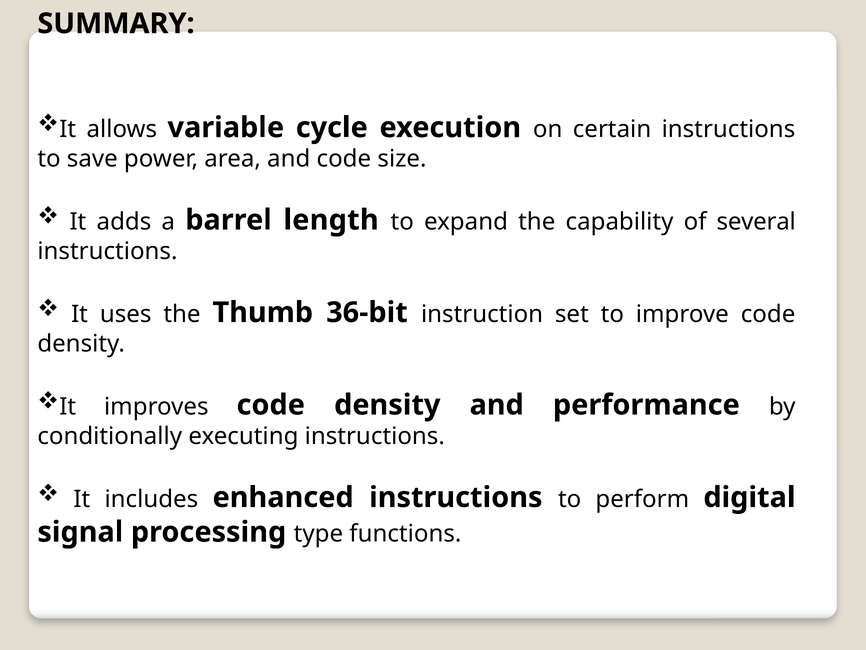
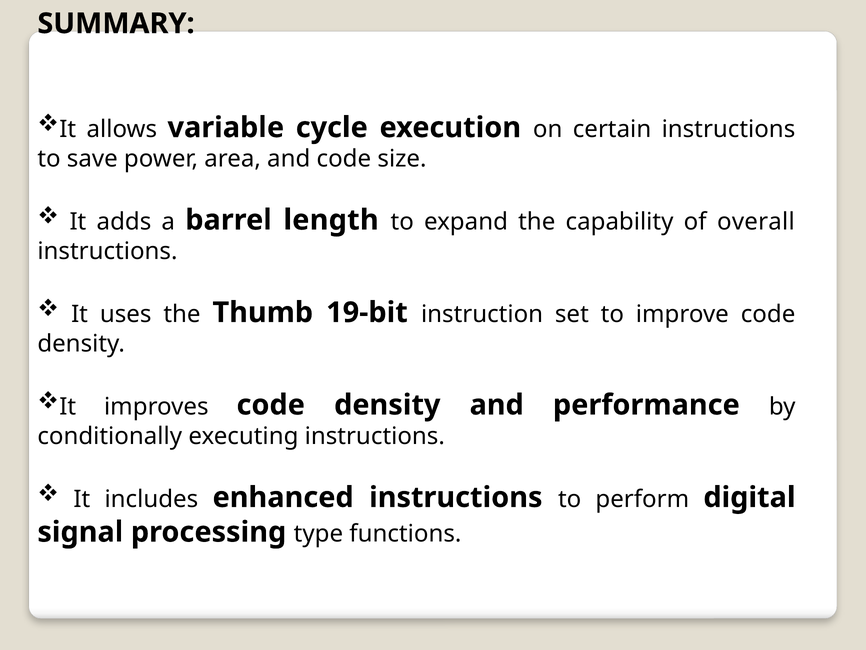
several: several -> overall (756, 221)
36-bit: 36-bit -> 19-bit (367, 312)
